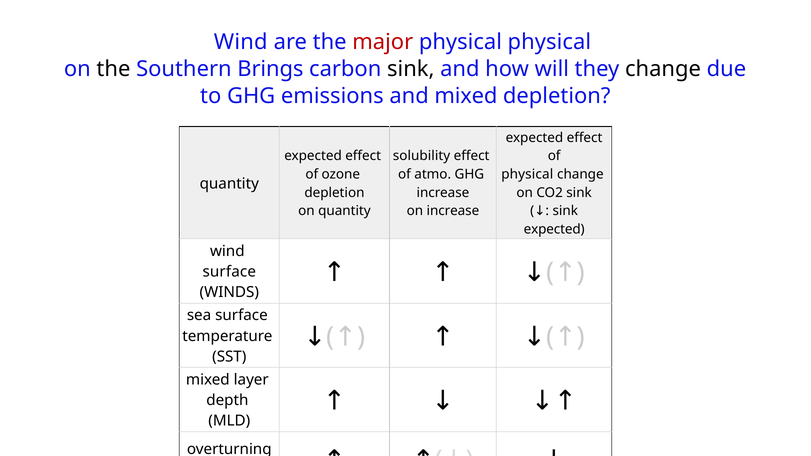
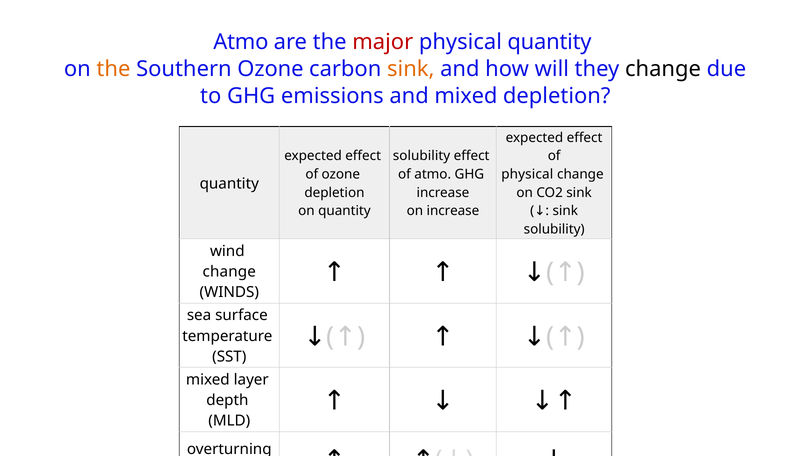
Wind: Wind -> Atmo (241, 42)
physical physical: physical -> quantity (549, 42)
the colour: black -> orange (113, 69)
Southern Brings: Brings -> Ozone (270, 69)
sink colour: black -> orange (411, 69)
expected: expected -> solubility (554, 229)
surface: surface -> change (229, 272)
